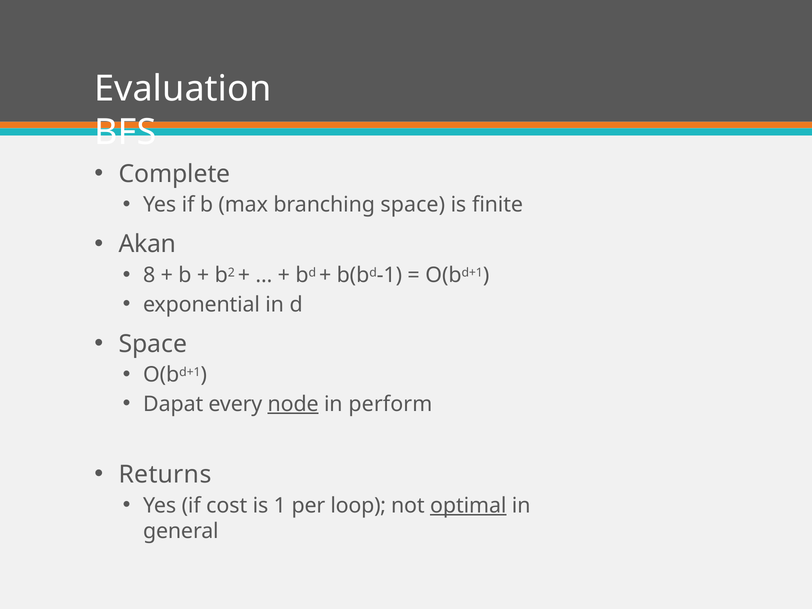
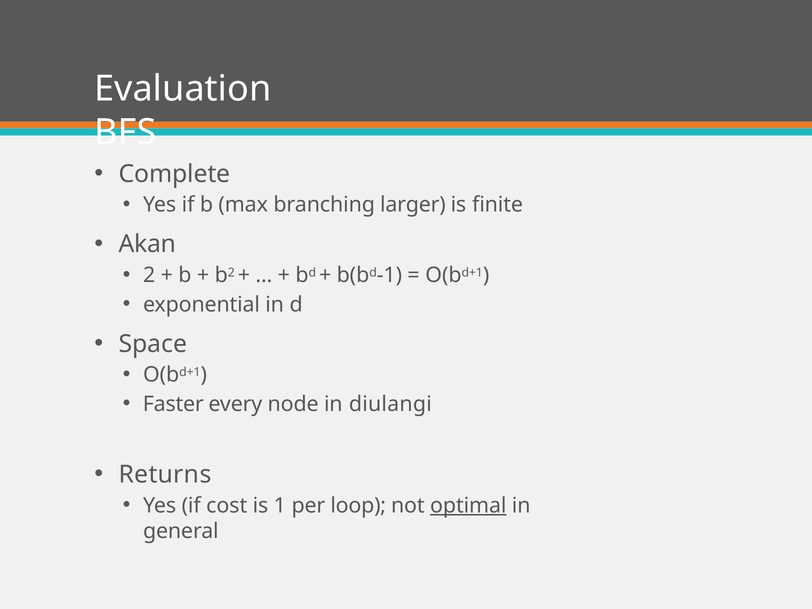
branching space: space -> larger (413, 205)
8: 8 -> 2 (149, 275)
Dapat: Dapat -> Faster (173, 404)
node underline: present -> none (293, 404)
perform: perform -> diulangi (390, 404)
